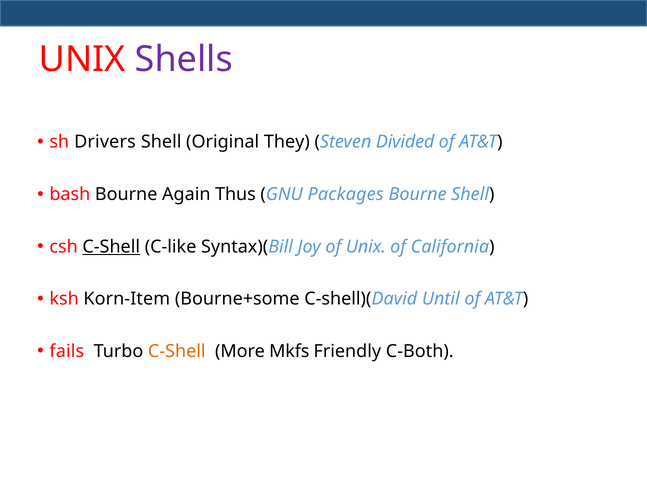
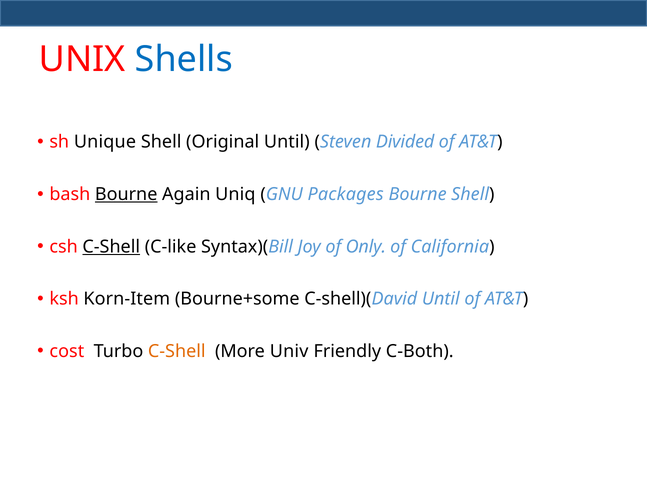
Shells colour: purple -> blue (184, 60)
Drivers: Drivers -> Unique (105, 142)
Original They: They -> Until (287, 142)
Bourne underline: none -> present (126, 194)
Thus: Thus -> Uniq (235, 194)
of Unix: Unix -> Only (366, 247)
fails: fails -> cost (67, 351)
Mkfs: Mkfs -> Univ (289, 351)
